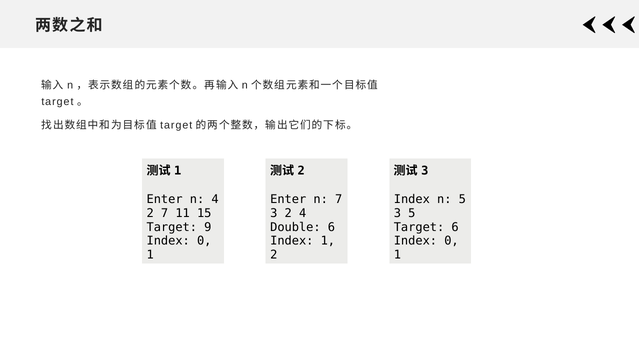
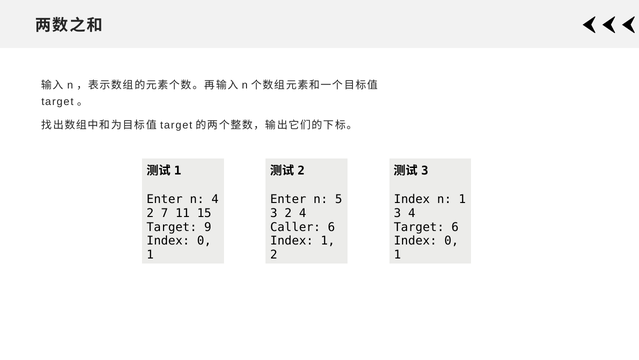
n 7: 7 -> 5 (339, 199)
n 5: 5 -> 1 (462, 199)
3 5: 5 -> 4 (412, 213)
Double: Double -> Caller (295, 227)
